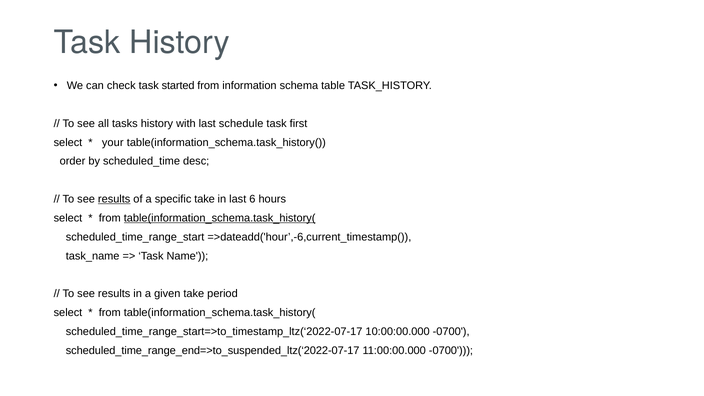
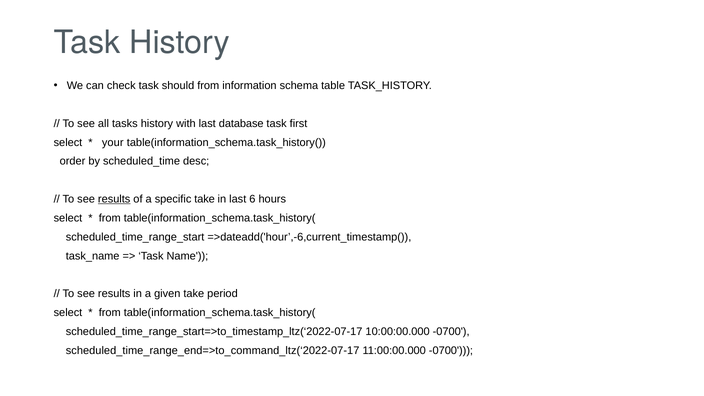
started: started -> should (178, 86)
schedule: schedule -> database (241, 124)
table(information_schema.task_history( underline: present -> none (220, 218)
scheduled_time_range_end=>to_suspended_ltz(‘2022-07-17: scheduled_time_range_end=>to_suspended_ltz(‘2022-07-17 -> scheduled_time_range_end=>to_command_ltz(‘2022-07-17 (213, 351)
